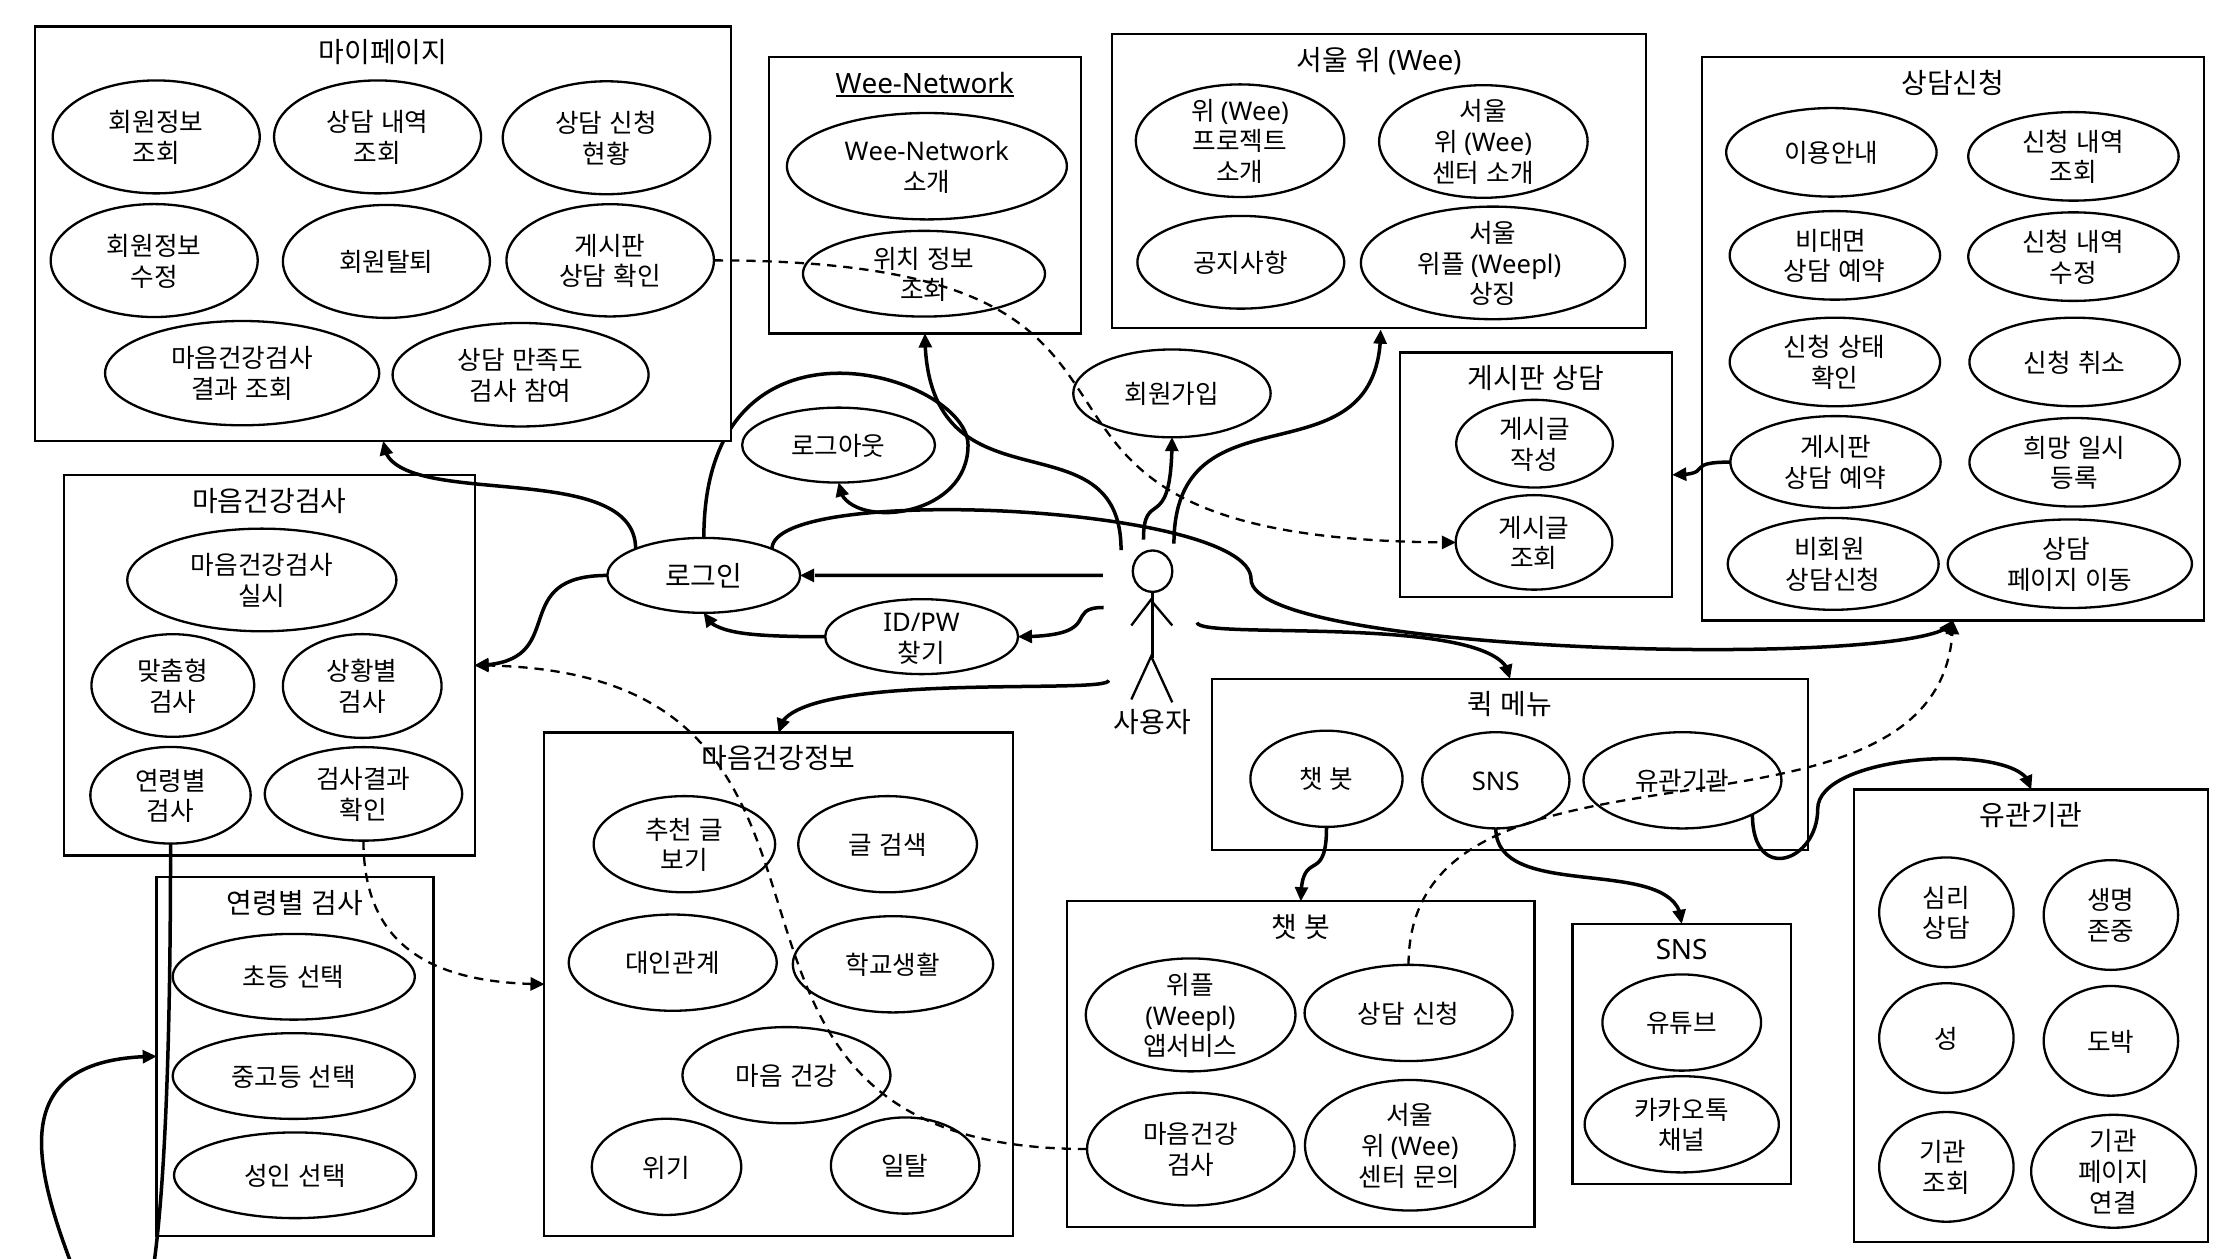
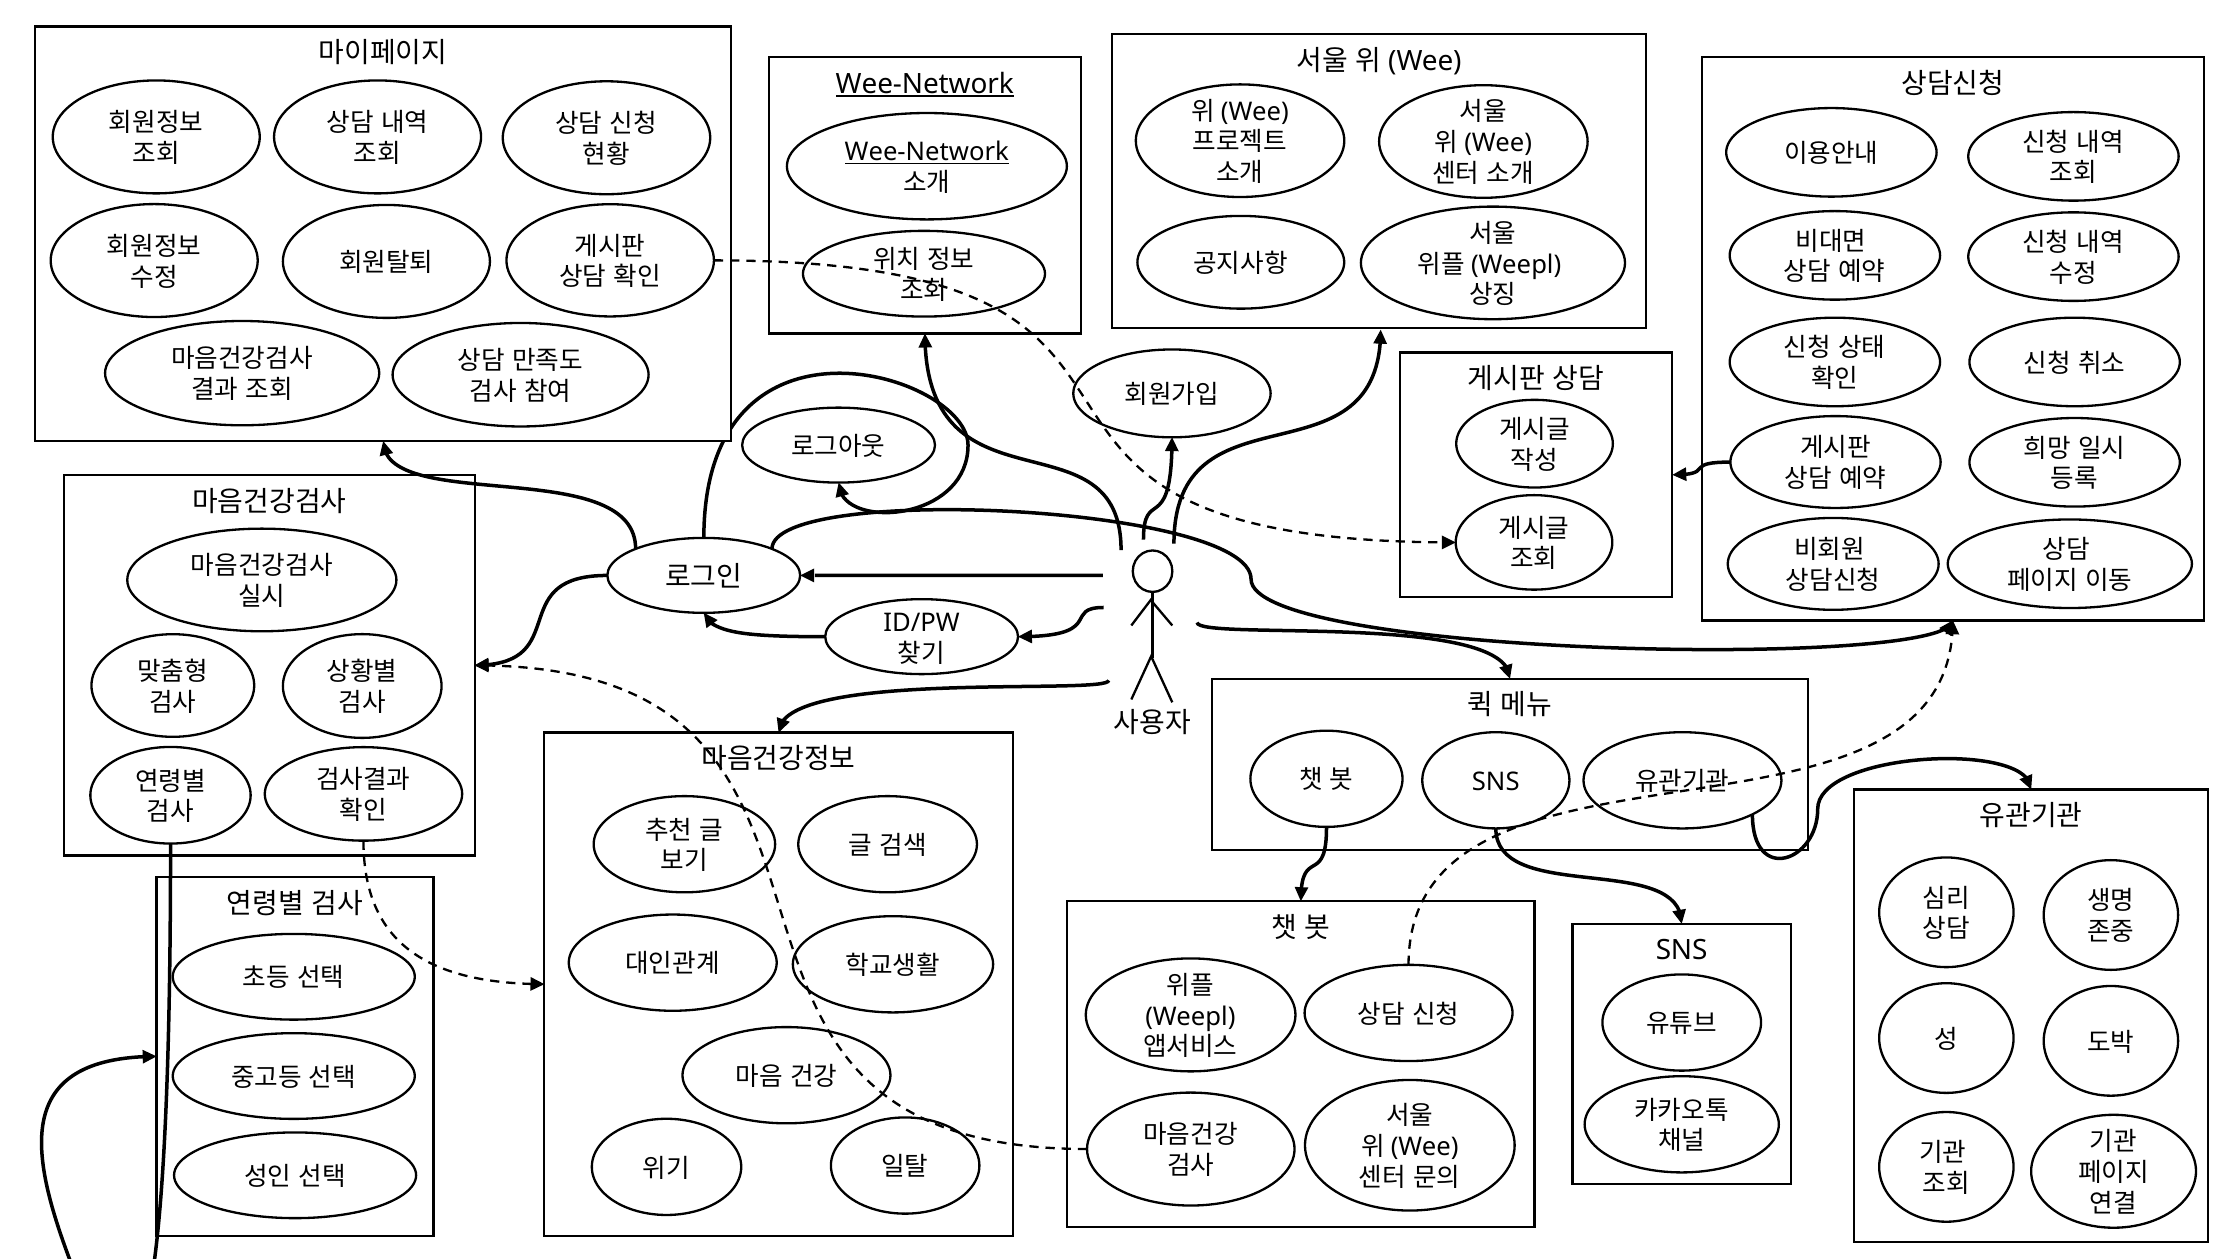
Wee-Network underline: none -> present (927, 153)
